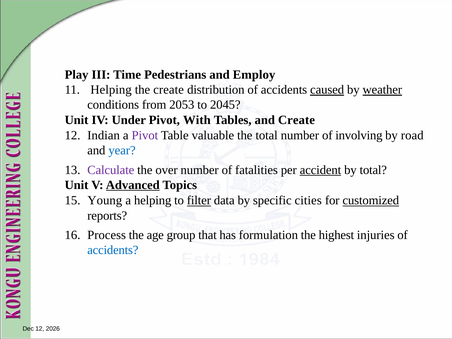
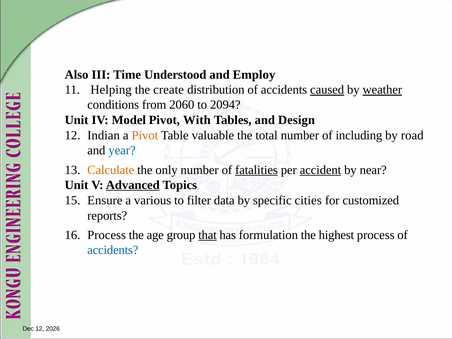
Play: Play -> Also (77, 75)
Pedestrians: Pedestrians -> Understood (175, 75)
2053: 2053 -> 2060 (182, 105)
2045: 2045 -> 2094 (225, 105)
Under: Under -> Model (129, 120)
and Create: Create -> Design (296, 120)
Pivot colour: purple -> orange (145, 135)
involving: involving -> including (359, 135)
Calculate colour: purple -> orange (111, 170)
over: over -> only (167, 170)
fatalities underline: none -> present (256, 170)
by total: total -> near (373, 170)
Young: Young -> Ensure (105, 201)
a helping: helping -> various (153, 201)
filter underline: present -> none (199, 201)
customized underline: present -> none (371, 201)
that underline: none -> present (208, 235)
highest injuries: injuries -> process (376, 235)
